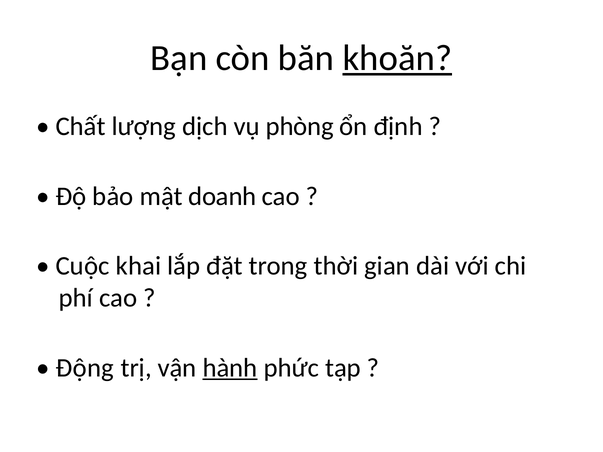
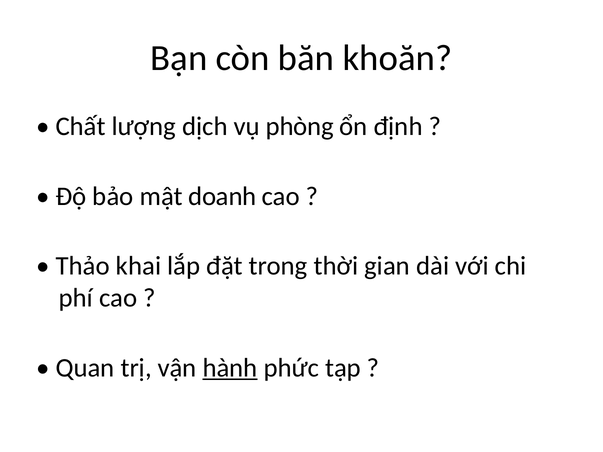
khoăn underline: present -> none (397, 58)
Cuộc: Cuộc -> Thảo (83, 266)
Động: Động -> Quan (85, 368)
